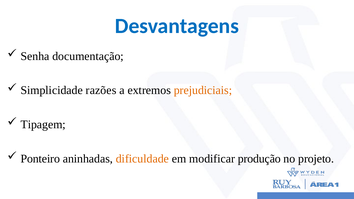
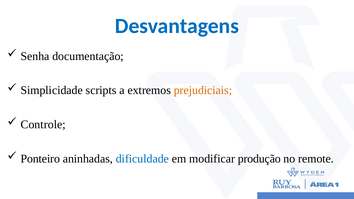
razões: razões -> scripts (101, 90)
Tipagem: Tipagem -> Controle (43, 125)
dificuldade colour: orange -> blue (142, 159)
projeto: projeto -> remote (316, 159)
